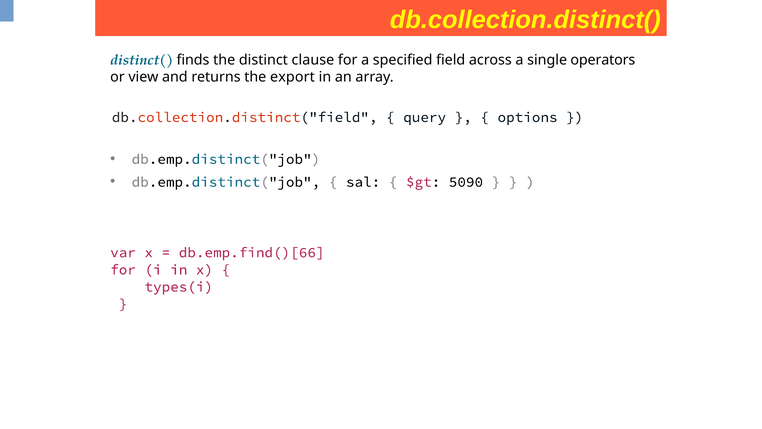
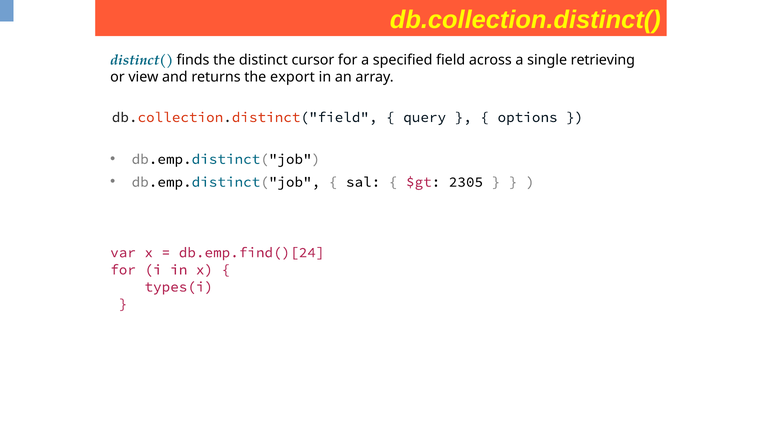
clause: clause -> cursor (313, 60)
operators: operators -> retrieving (603, 60)
5090: 5090 -> 2305 (466, 182)
db.emp.find()[66: db.emp.find()[66 -> db.emp.find()[24 (252, 252)
